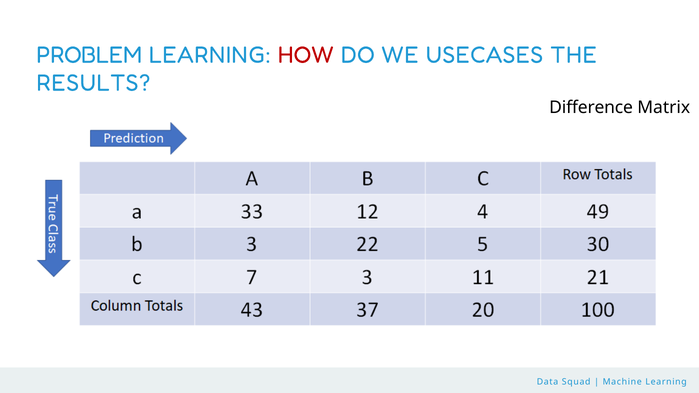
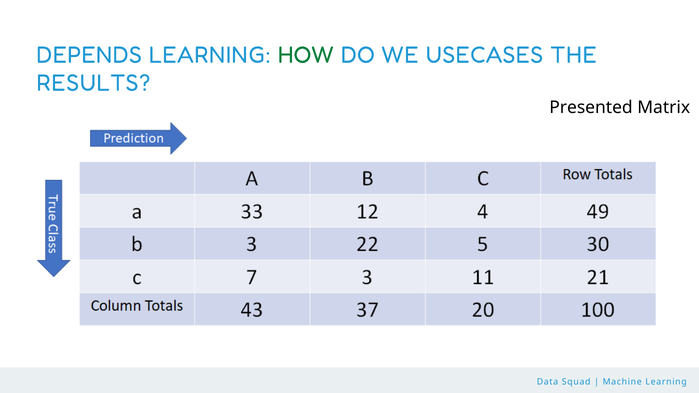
PROBLEM: PROBLEM -> DEPENDS (89, 55)
HOW colour: red -> green (306, 55)
Difference: Difference -> Presented (591, 107)
